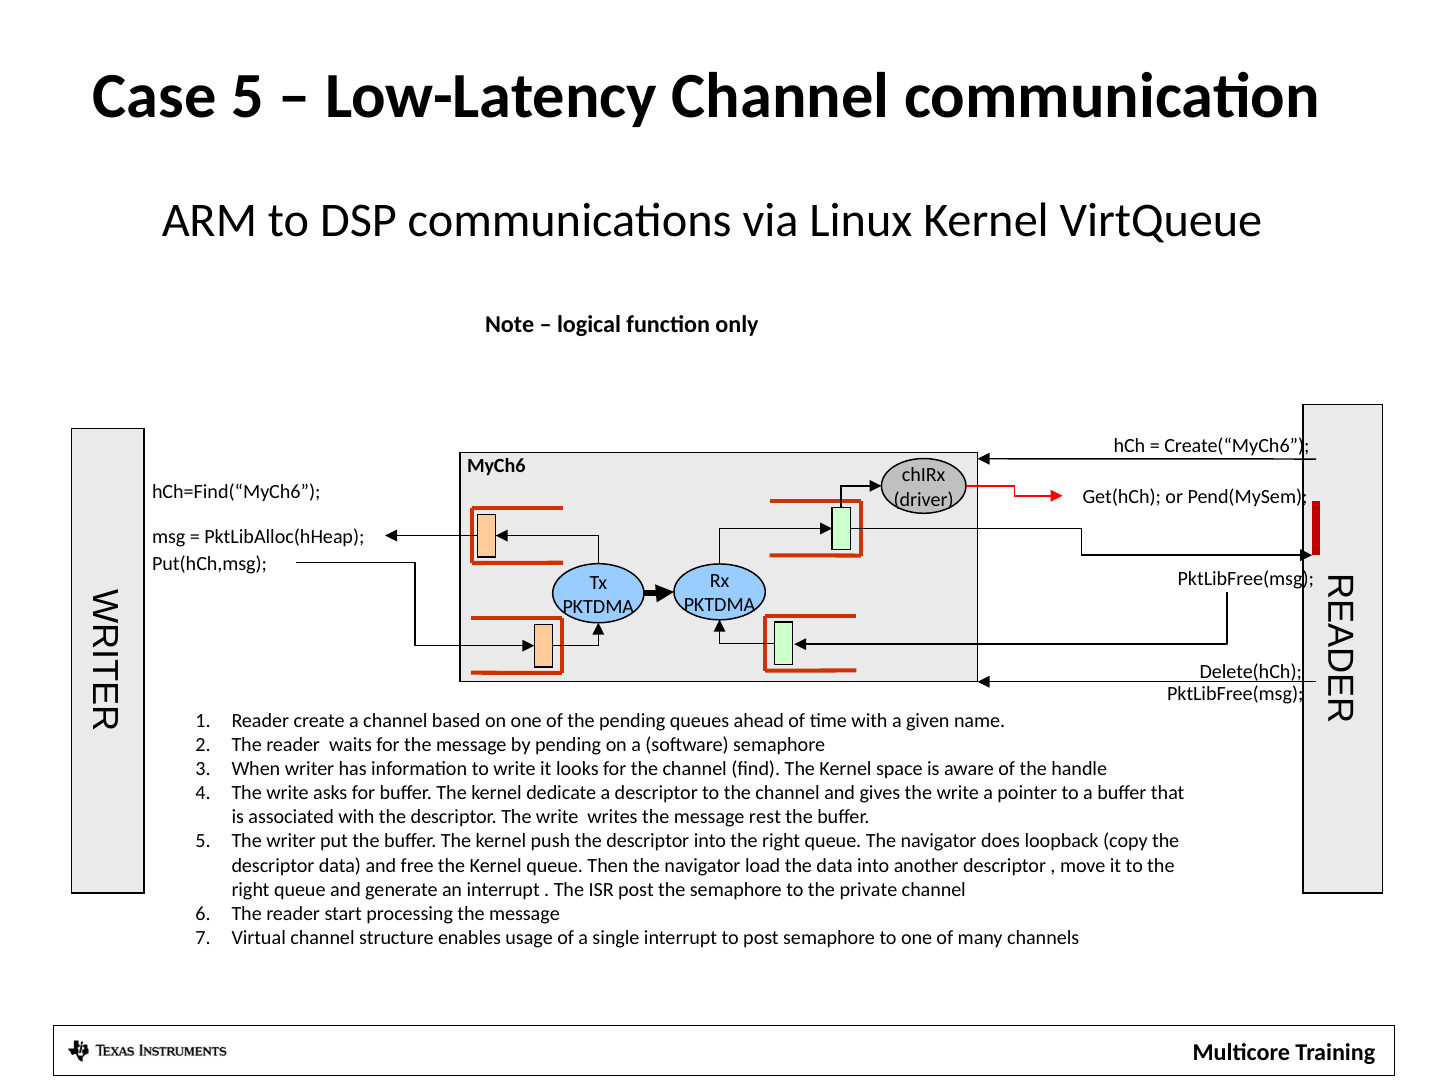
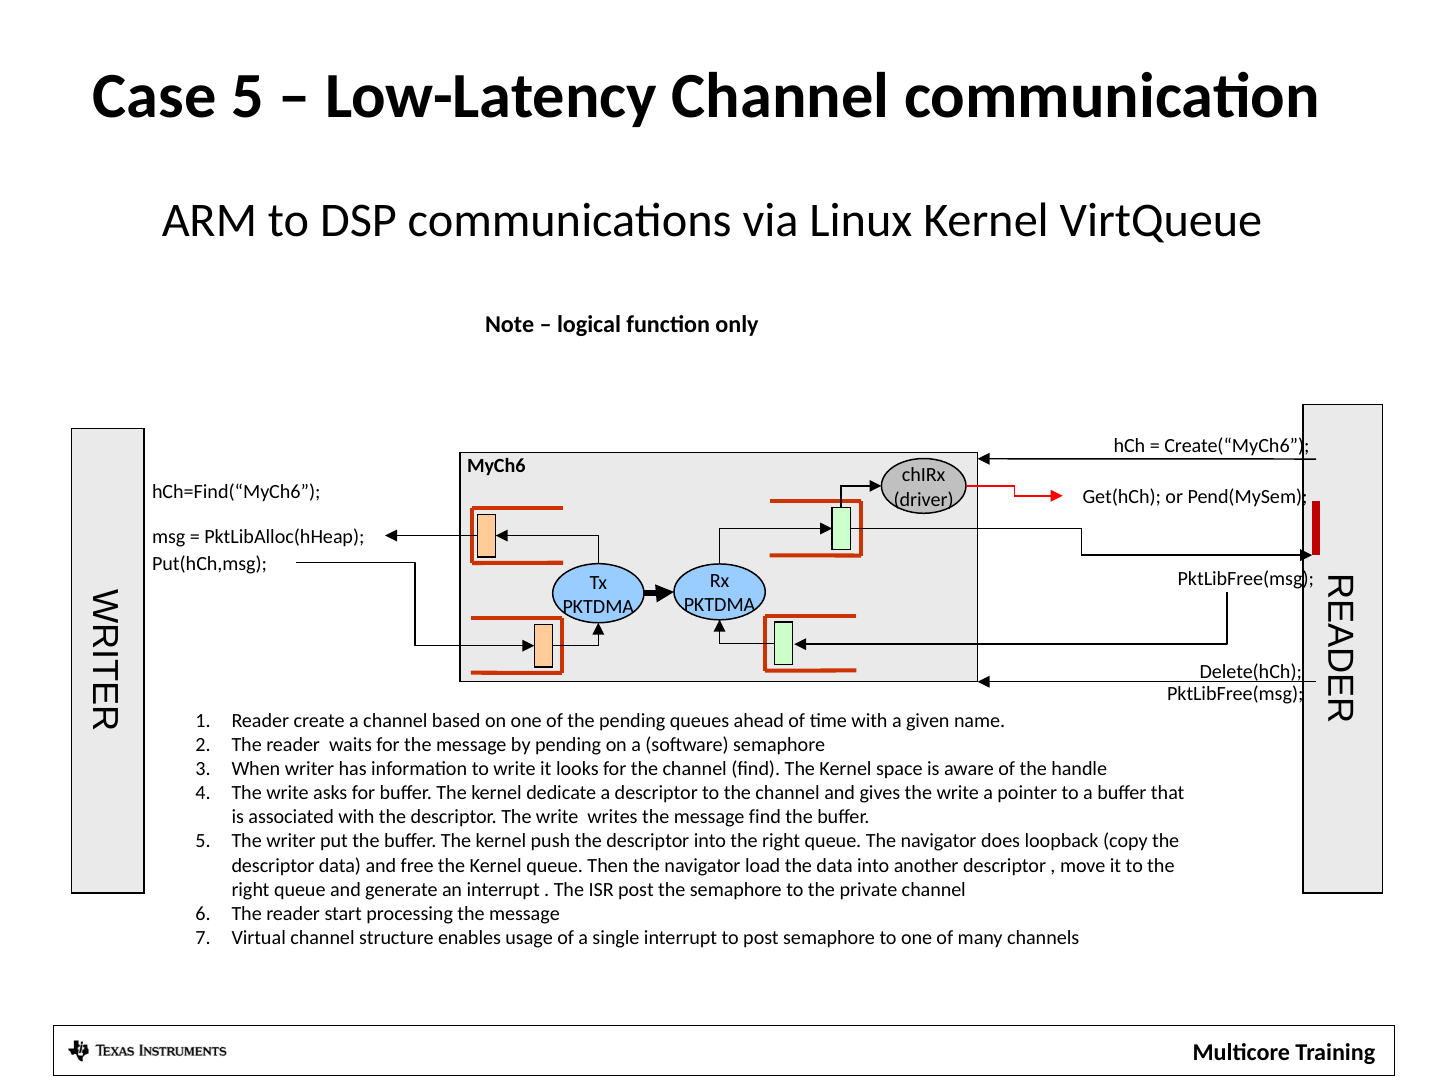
message rest: rest -> find (765, 818)
